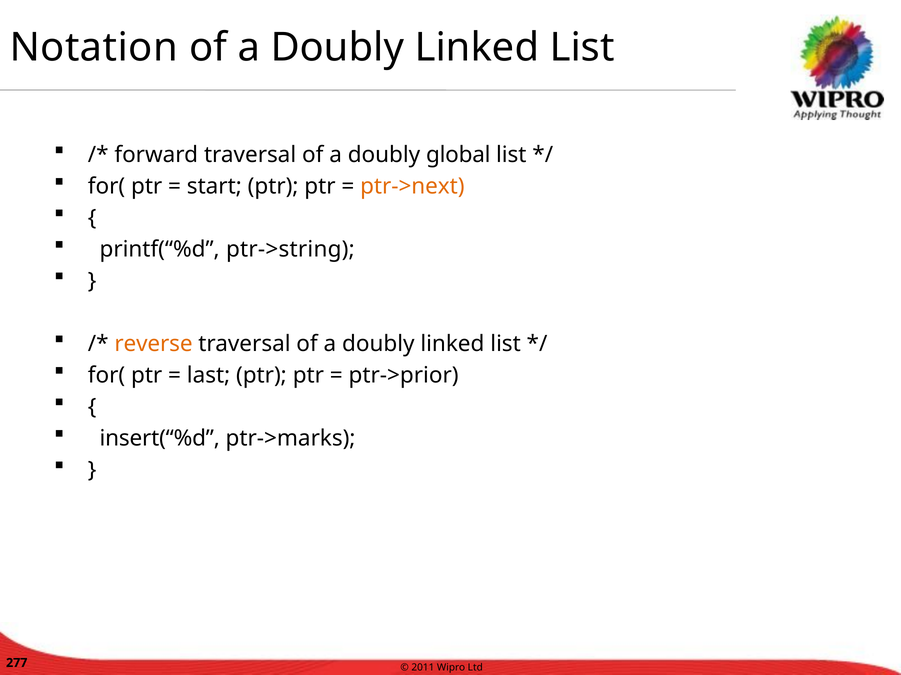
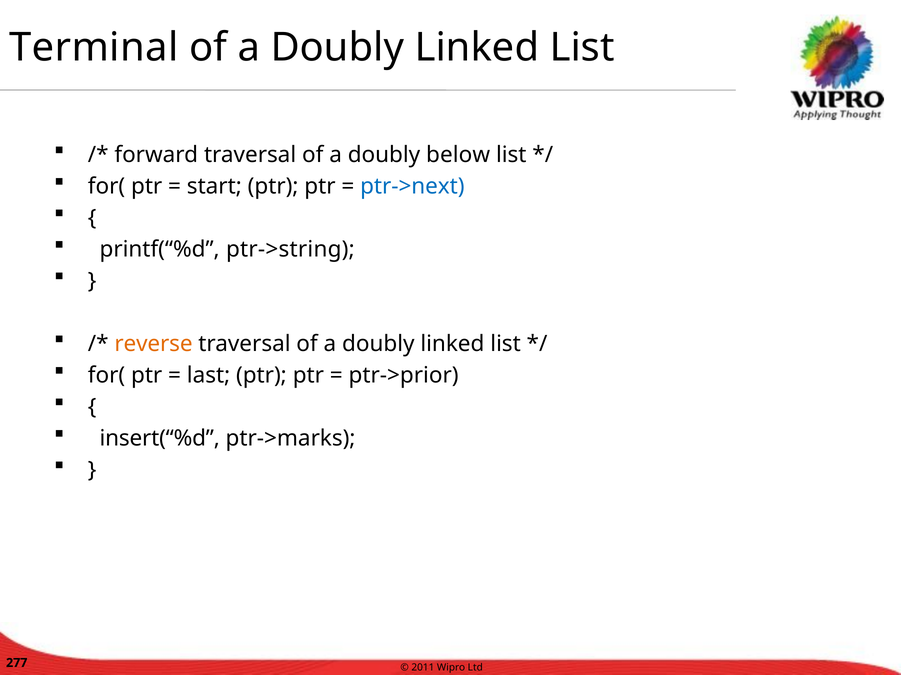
Notation: Notation -> Terminal (94, 48)
global: global -> below (458, 155)
ptr->next colour: orange -> blue (412, 186)
